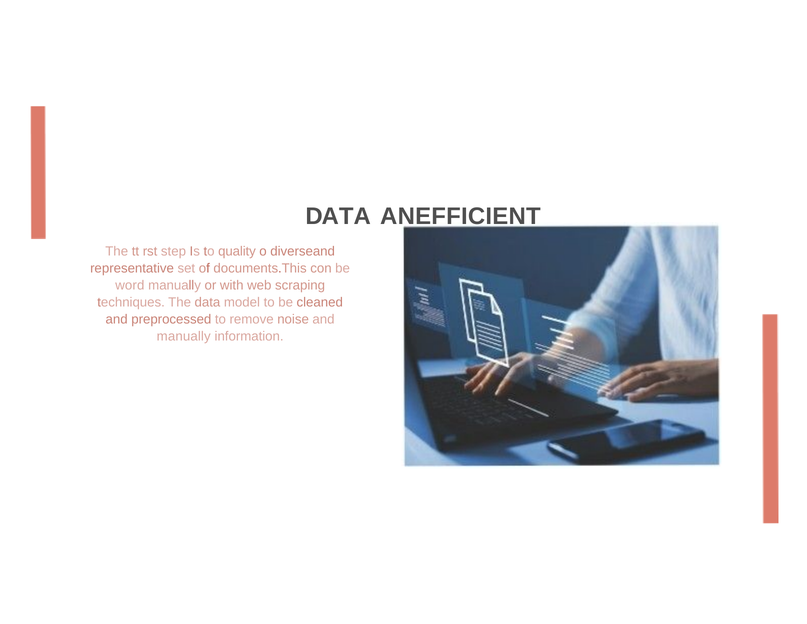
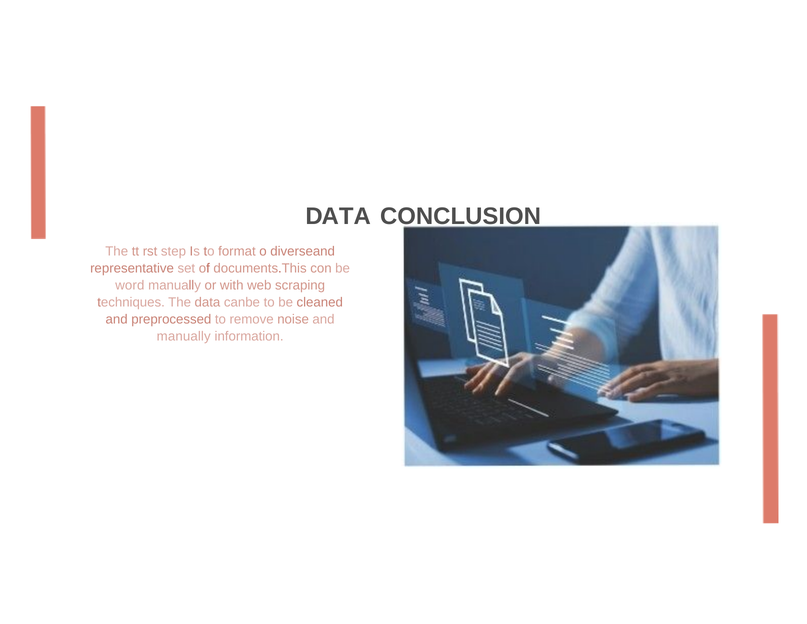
ANEFFICIENT: ANEFFICIENT -> CONCLUSION (460, 216)
quality: quality -> format (237, 251)
model: model -> canbe (242, 302)
